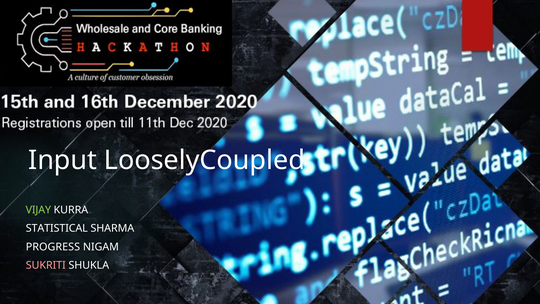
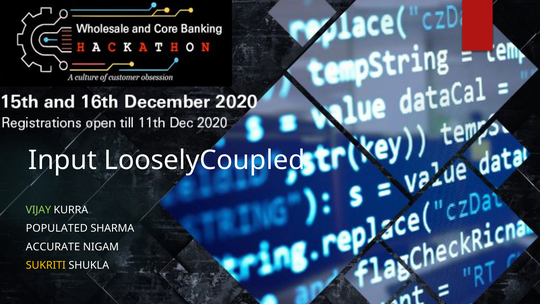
STATISTICAL: STATISTICAL -> POPULATED (57, 228)
PROGRESS: PROGRESS -> ACCURATE (53, 247)
SUKRITI colour: pink -> yellow (46, 265)
